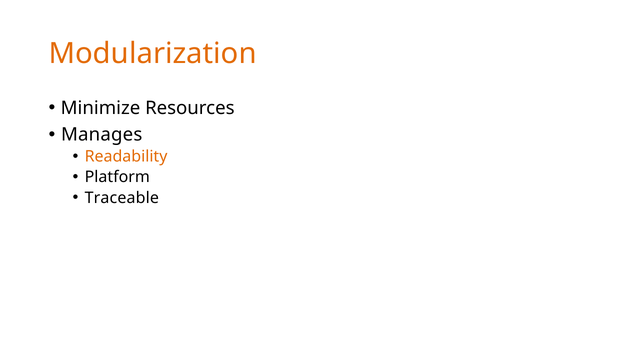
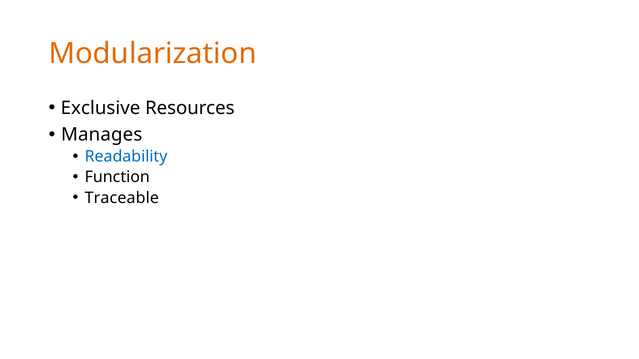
Minimize: Minimize -> Exclusive (101, 108)
Readability colour: orange -> blue (126, 157)
Platform: Platform -> Function (117, 177)
